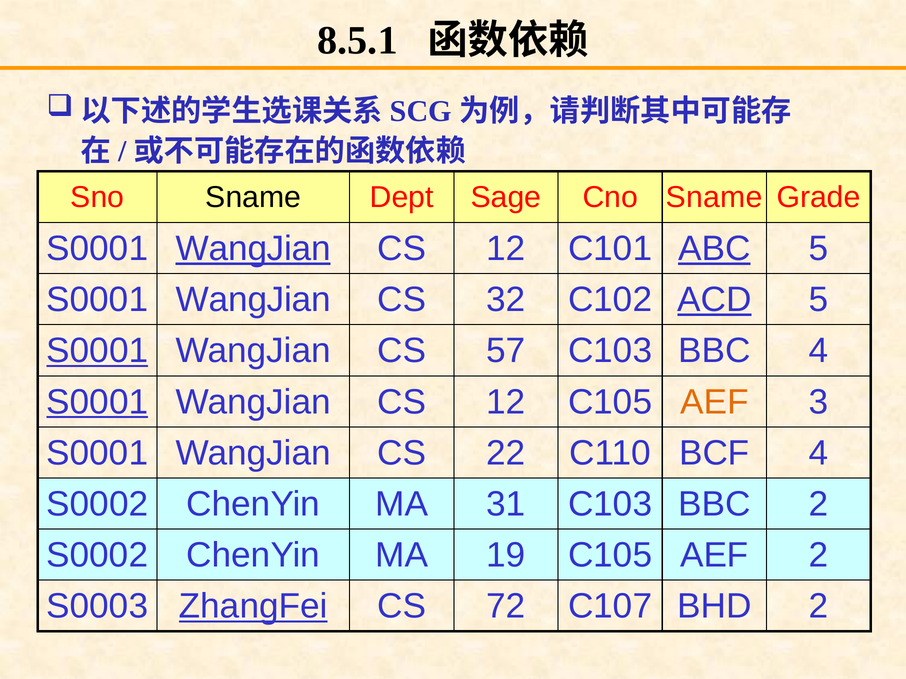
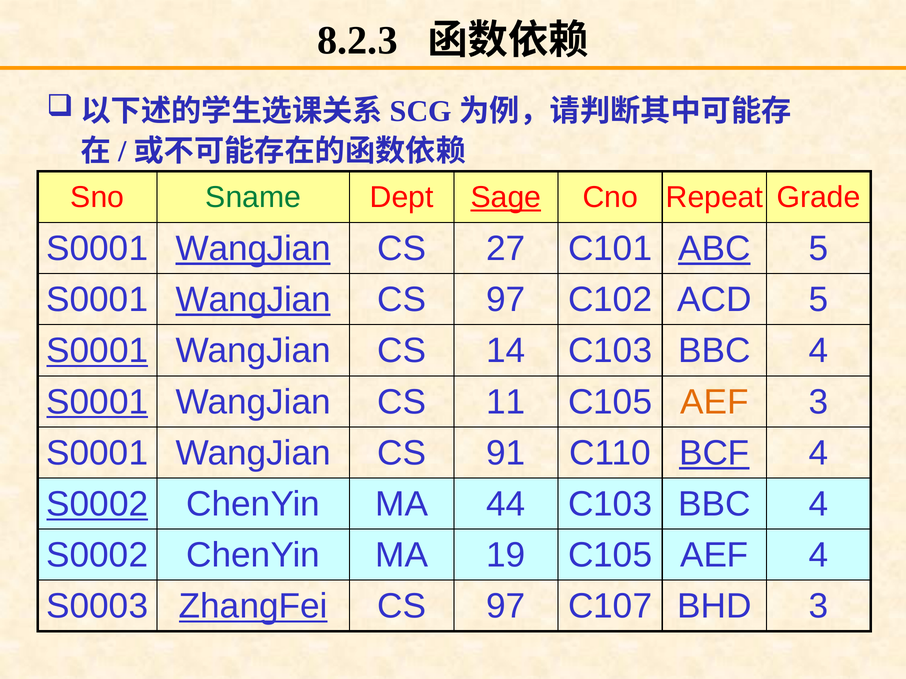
8.5.1: 8.5.1 -> 8.2.3 (357, 41)
Sname colour: black -> green (253, 198)
Sage underline: none -> present (506, 198)
Cno Sname: Sname -> Repeat (714, 198)
12: 12 -> 27 (506, 249)
WangJian underline: none -> present (253, 300)
32: 32 -> 97 (506, 300)
ACD underline: present -> none (714, 300)
57: 57 -> 14 (506, 351)
12: 12 -> 11 (506, 402)
22: 22 -> 91 (506, 453)
BCF underline: none -> present (714, 453)
S0002 underline: none -> present (97, 505)
31: 31 -> 44 (506, 505)
2: 2 -> 4 (819, 505)
AEF 2: 2 -> 4 (819, 556)
72: 72 -> 97 (506, 607)
BHD 2: 2 -> 3 (819, 607)
